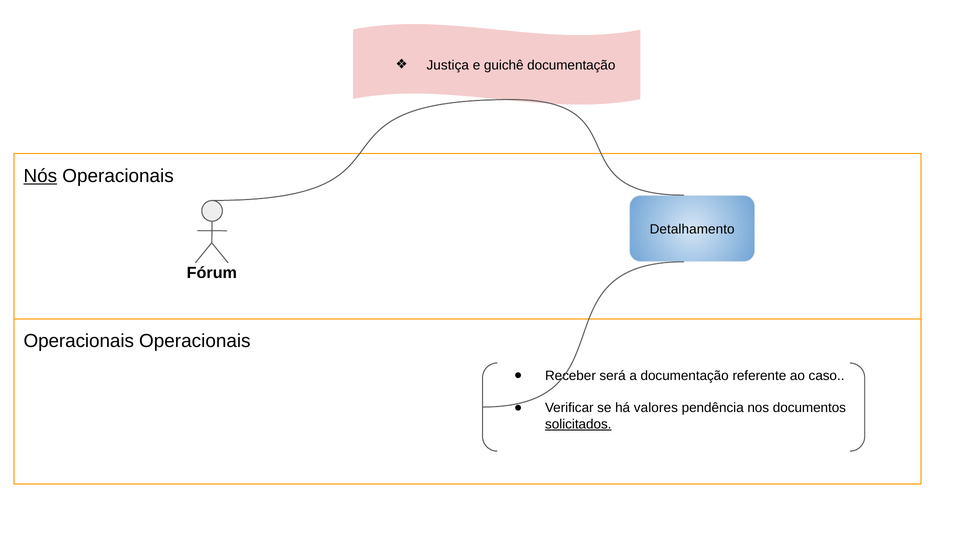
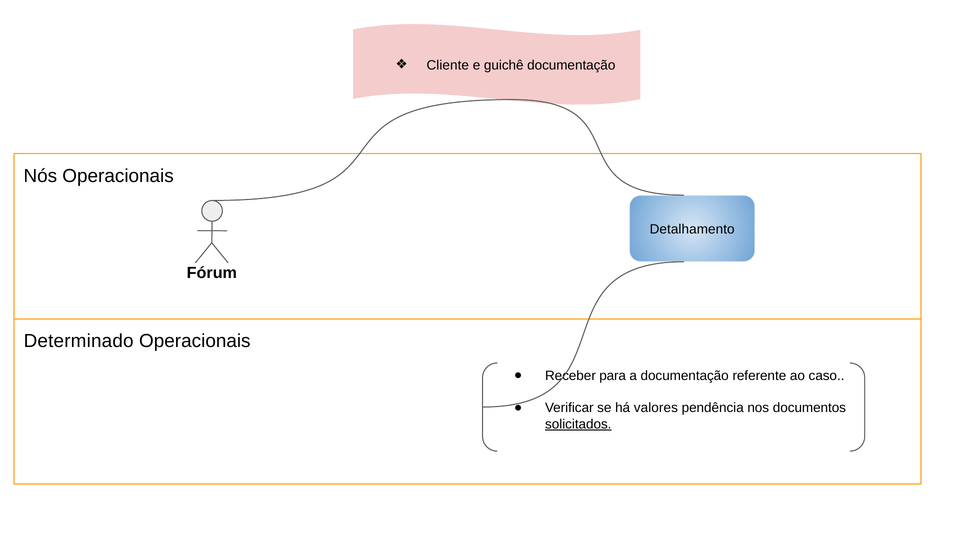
Justiça: Justiça -> Cliente (448, 65)
Nós underline: present -> none (40, 176)
Operacionais: Operacionais -> Determinado (79, 341)
será: será -> para (613, 376)
